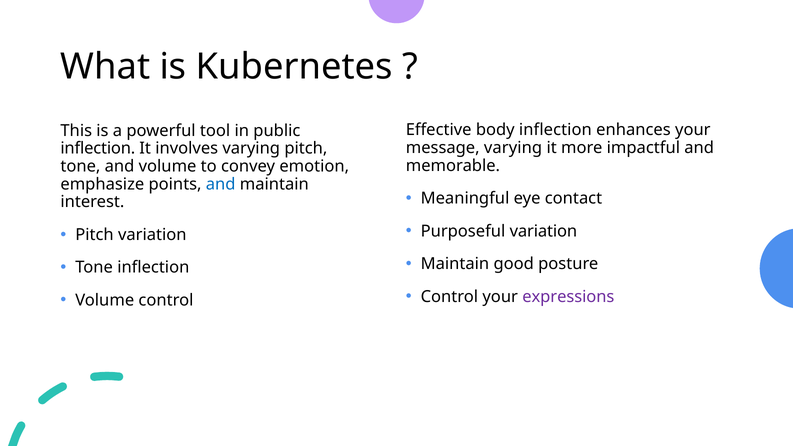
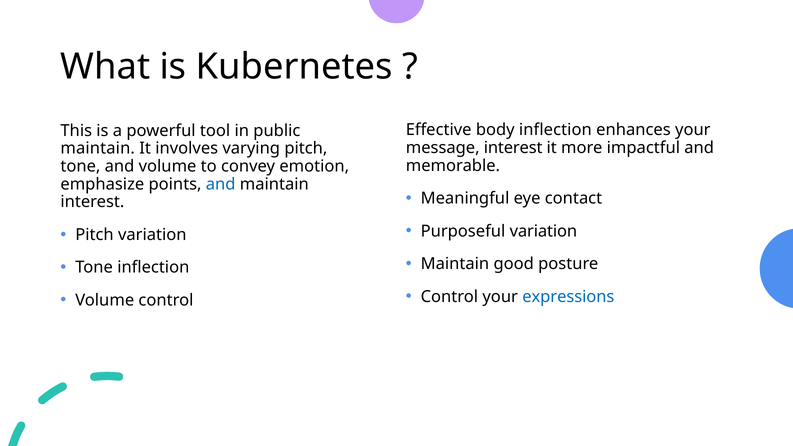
message varying: varying -> interest (513, 148)
inflection: inflection -> maintain (98, 148)
expressions colour: purple -> blue (568, 297)
